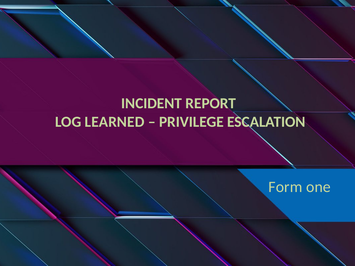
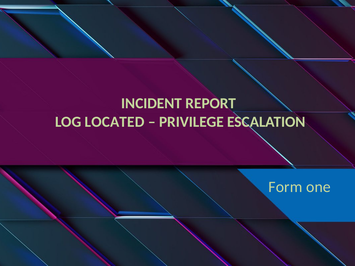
LEARNED: LEARNED -> LOCATED (115, 122)
